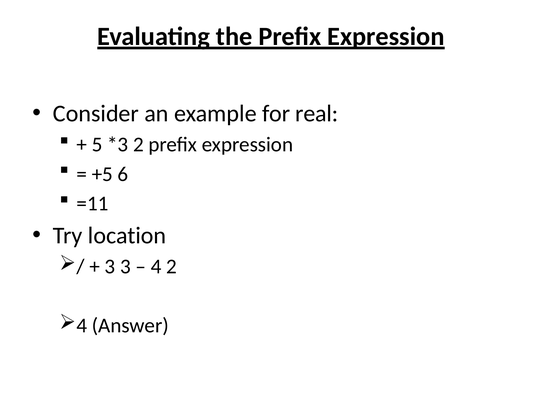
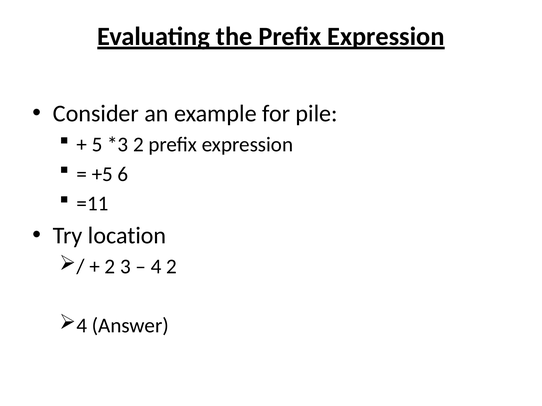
real: real -> pile (317, 114)
3: 3 -> 2 (110, 267)
